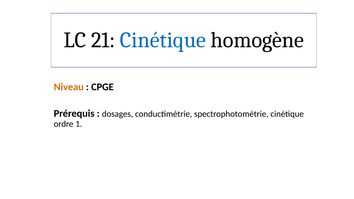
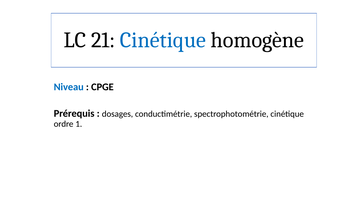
Niveau colour: orange -> blue (69, 87)
